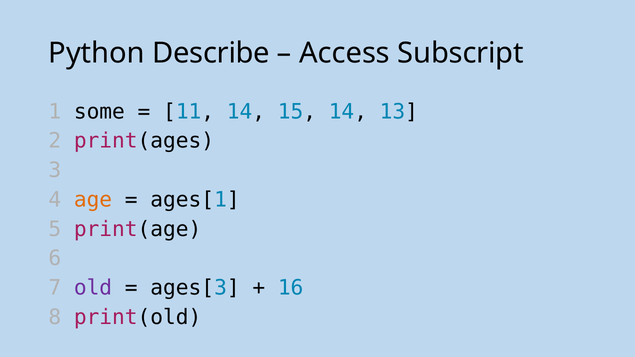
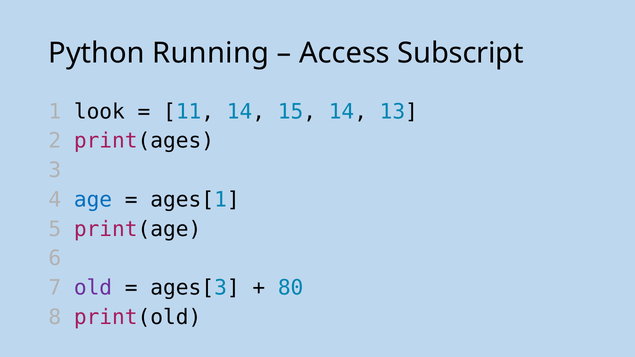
Describe: Describe -> Running (211, 53)
some: some -> look (99, 112)
age colour: orange -> blue (93, 200)
16: 16 -> 80 (291, 288)
